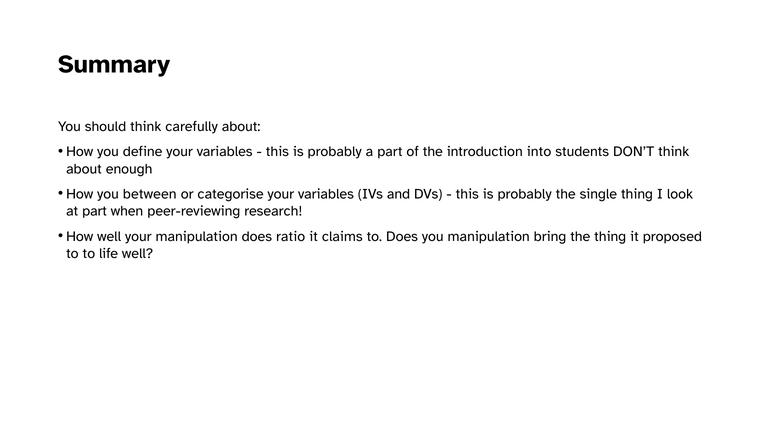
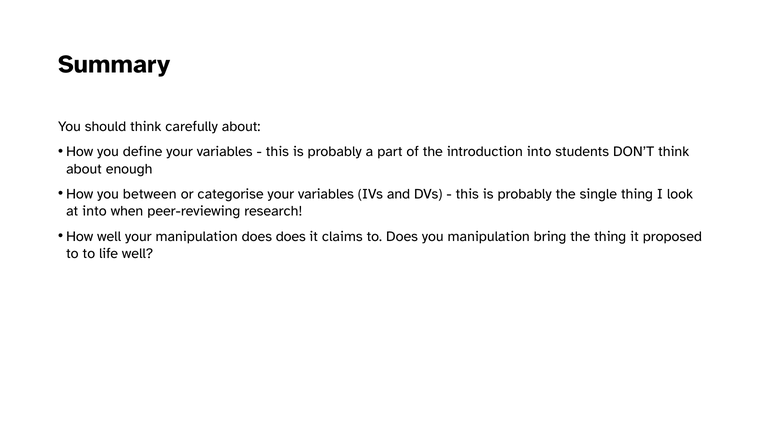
at part: part -> into (94, 211)
does ratio: ratio -> does (291, 236)
